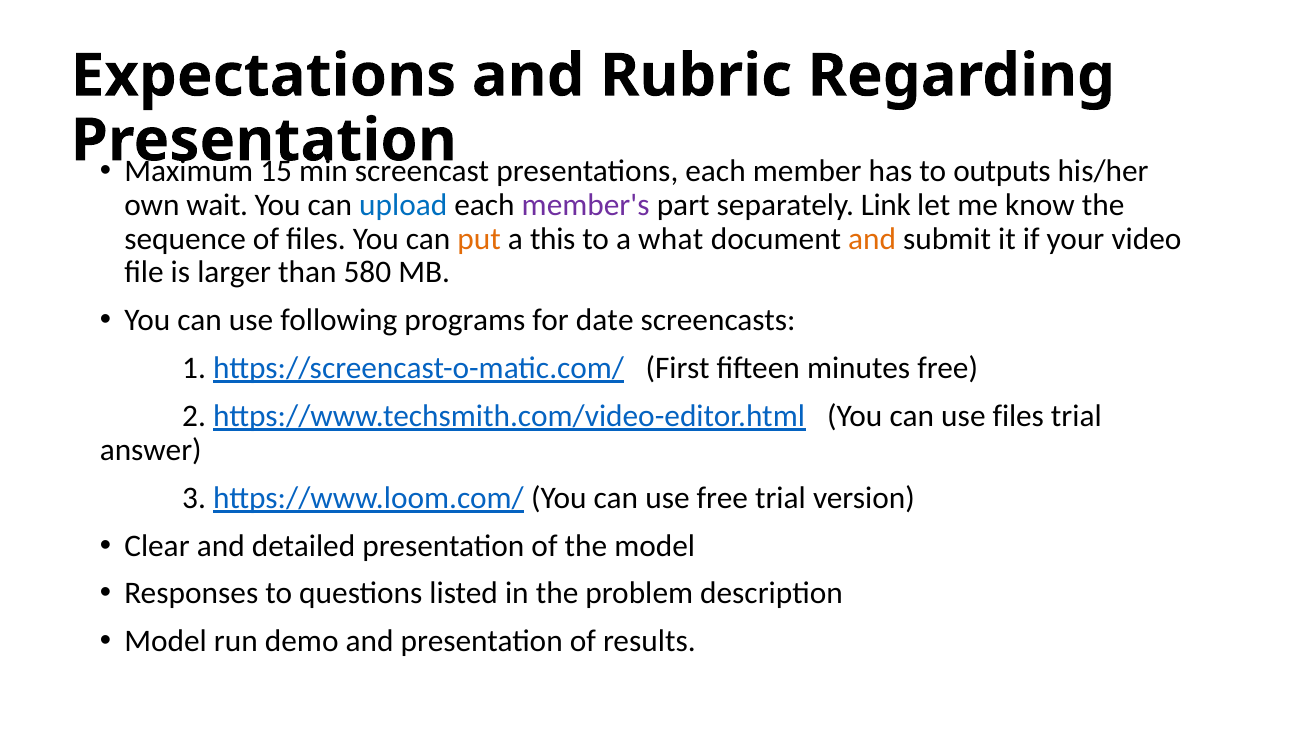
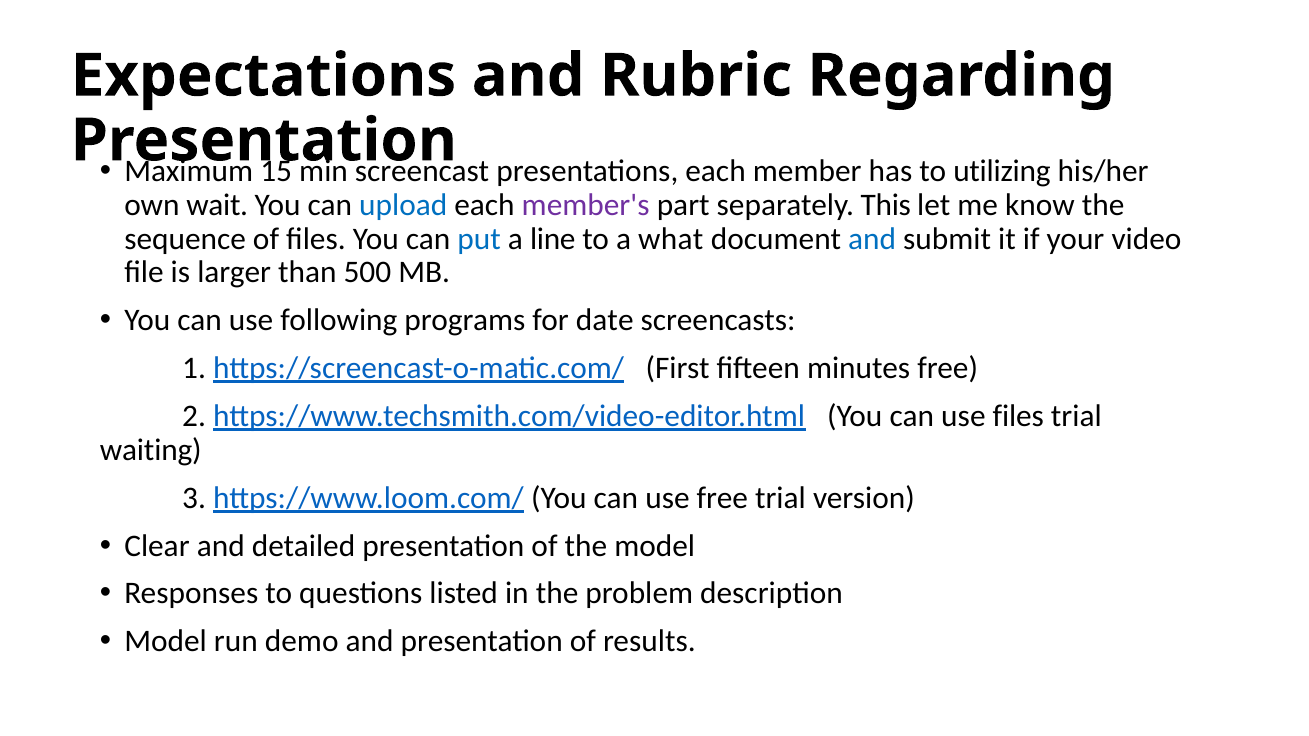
outputs: outputs -> utilizing (1002, 171)
Link: Link -> This (886, 205)
put colour: orange -> blue (479, 239)
this: this -> line (553, 239)
and colour: orange -> blue (872, 239)
580: 580 -> 500 (367, 273)
answer: answer -> waiting (151, 451)
